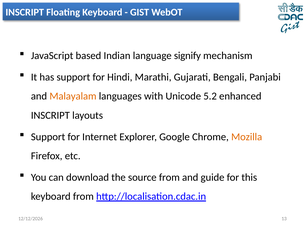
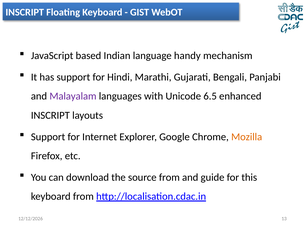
signify: signify -> handy (187, 56)
Malayalam colour: orange -> purple (73, 96)
5.2: 5.2 -> 6.5 (210, 96)
